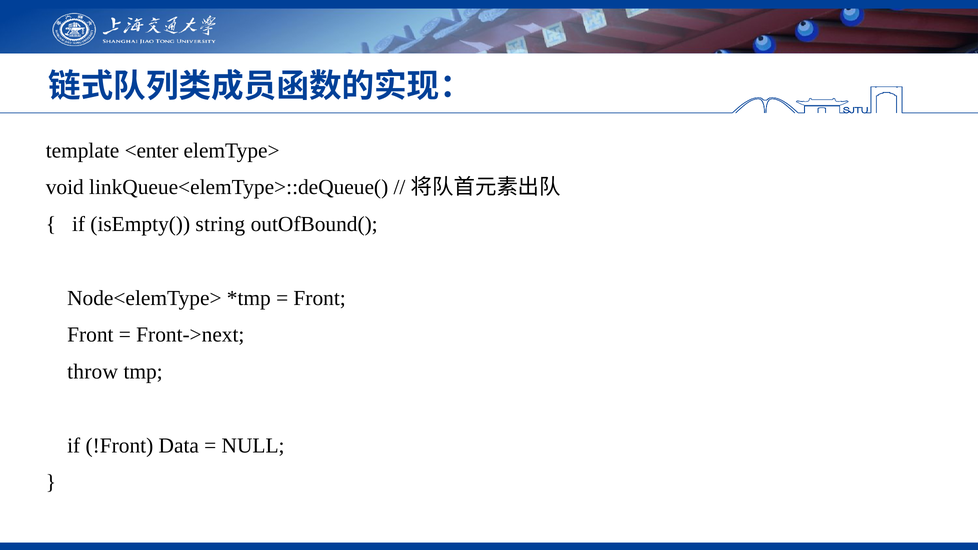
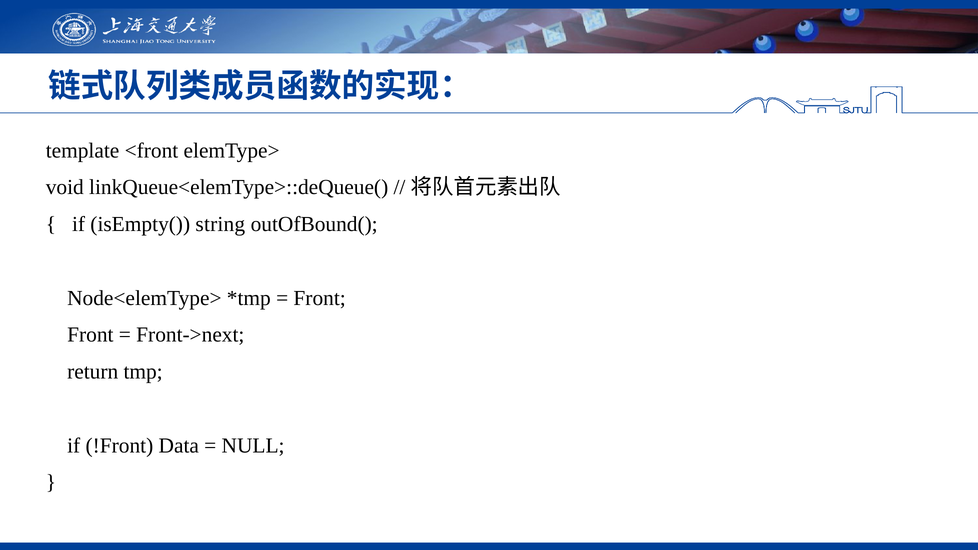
<enter: <enter -> <front (151, 151)
throw: throw -> return (93, 372)
